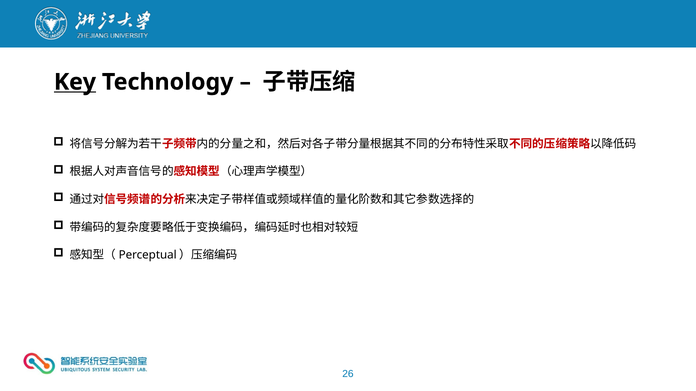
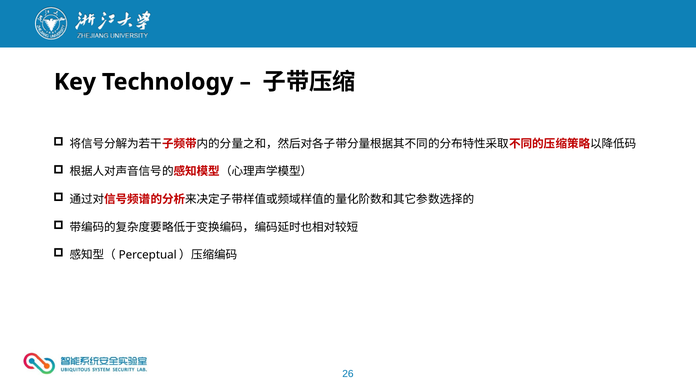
Key underline: present -> none (75, 82)
